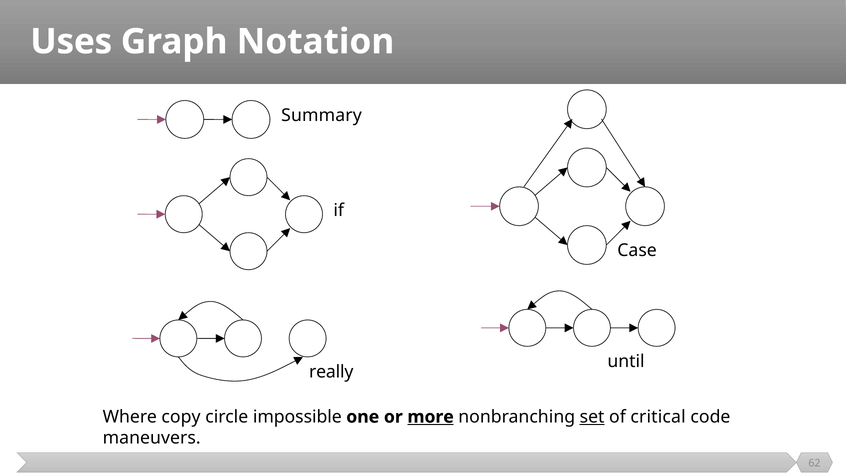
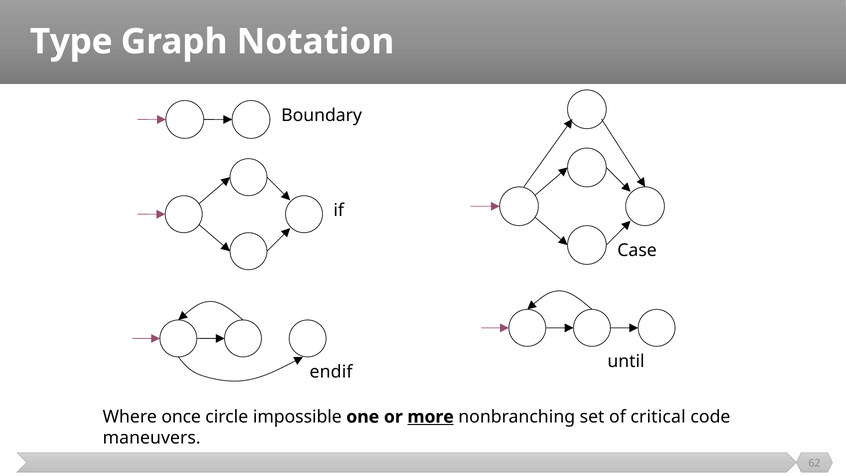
Uses: Uses -> Type (71, 42)
Summary: Summary -> Boundary (322, 115)
really: really -> endif (331, 372)
copy: copy -> once (181, 417)
set underline: present -> none (592, 417)
